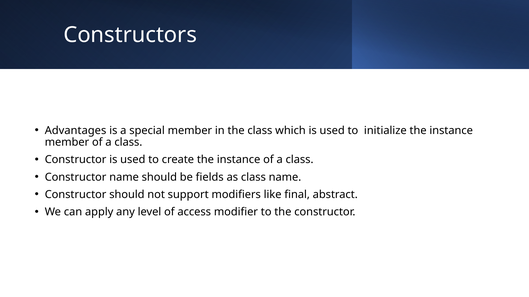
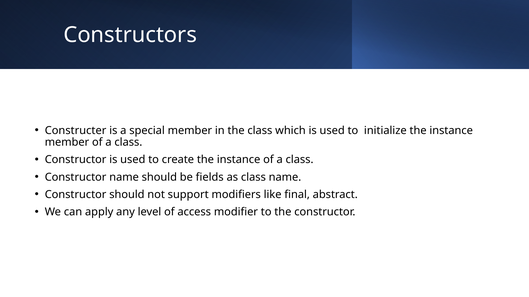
Advantages: Advantages -> Constructer (76, 131)
